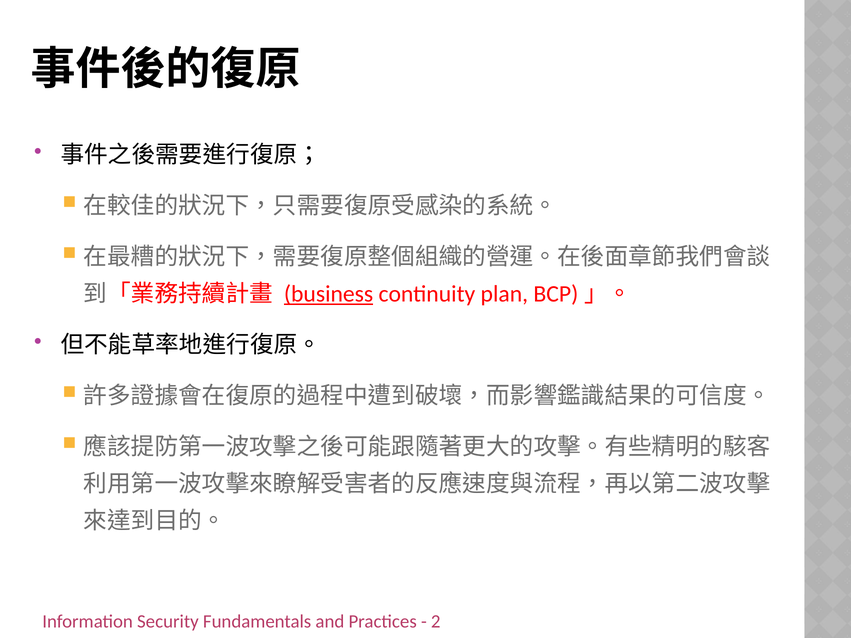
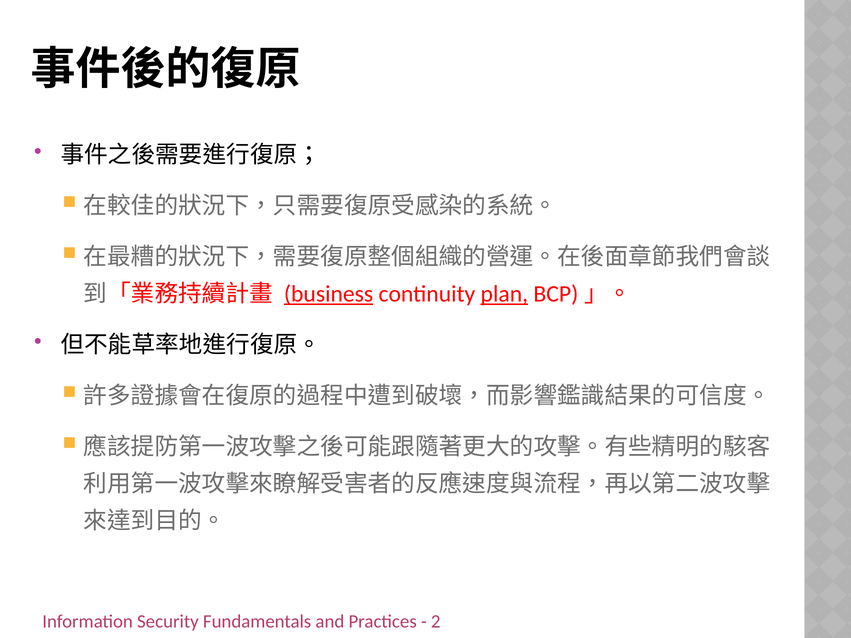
plan underline: none -> present (504, 294)
